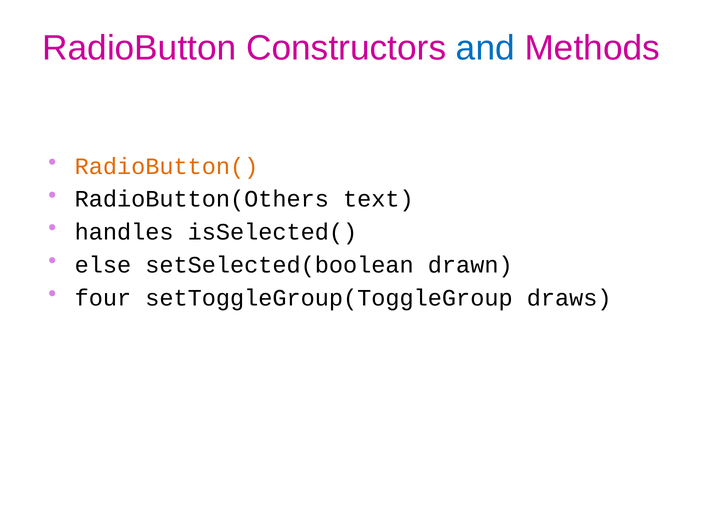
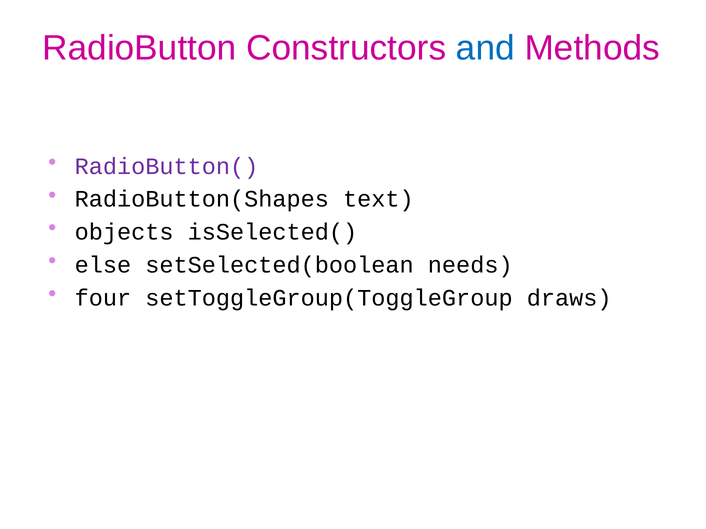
RadioButton( colour: orange -> purple (167, 166)
RadioButton(Others: RadioButton(Others -> RadioButton(Shapes (202, 199)
handles: handles -> objects (124, 232)
drawn: drawn -> needs (470, 265)
